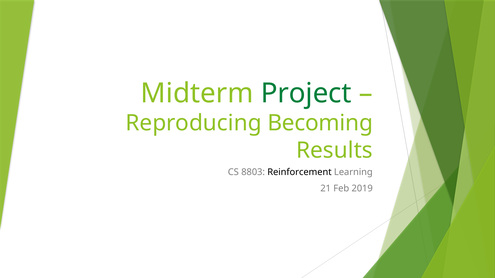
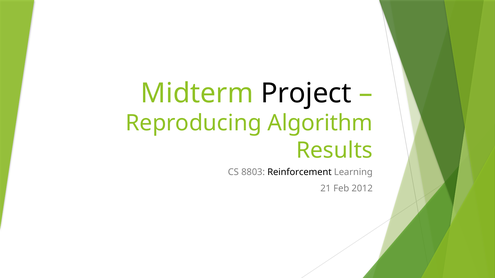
Project colour: green -> black (306, 93)
Becoming: Becoming -> Algorithm (320, 123)
2019: 2019 -> 2012 (362, 189)
